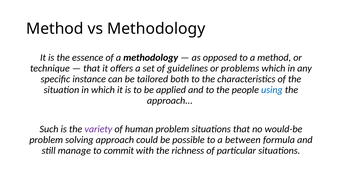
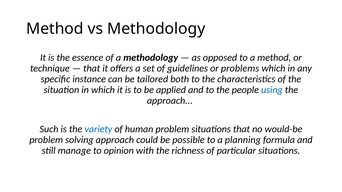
variety colour: purple -> blue (98, 129)
between: between -> planning (243, 140)
commit: commit -> opinion (119, 151)
